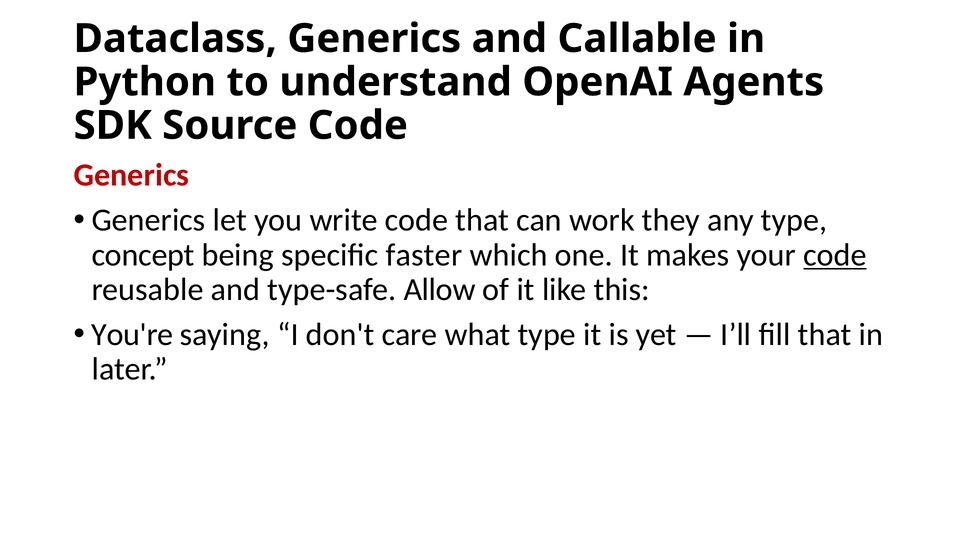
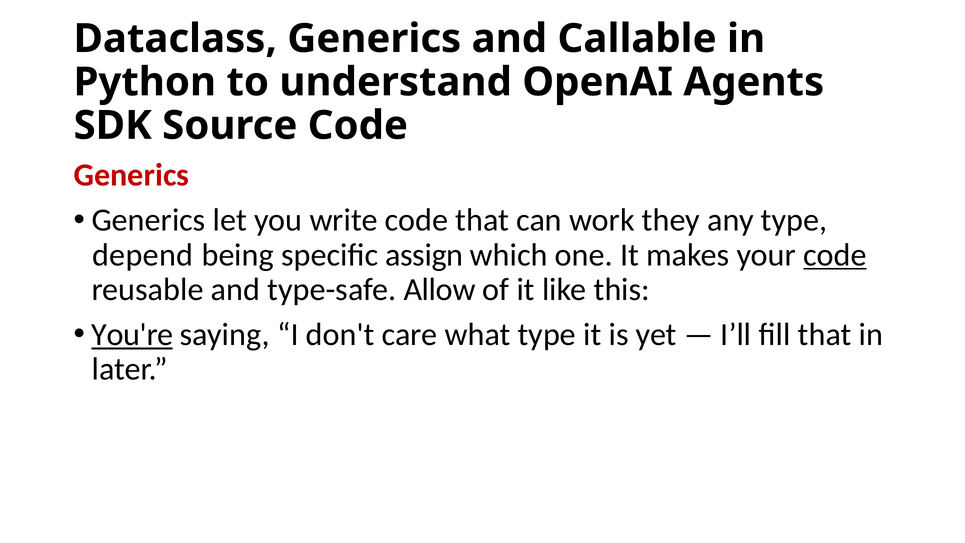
concept: concept -> depend (143, 255)
faster: faster -> assign (424, 255)
You're underline: none -> present (132, 334)
